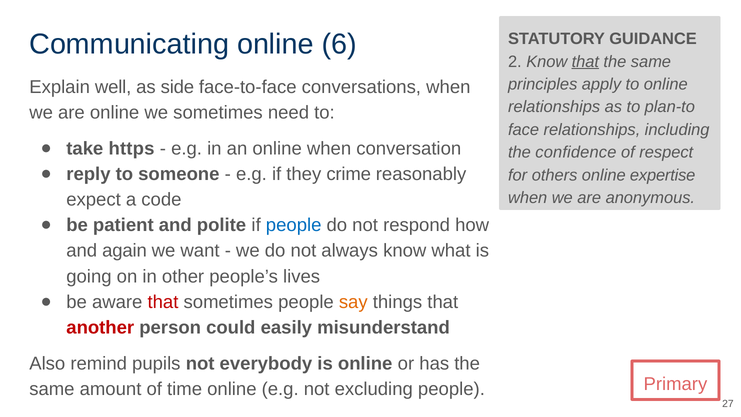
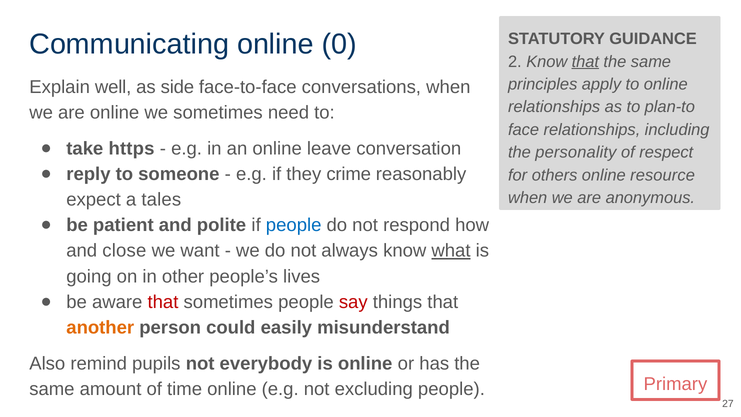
6: 6 -> 0 (339, 44)
online when: when -> leave (329, 149)
confidence: confidence -> personality (576, 152)
expertise: expertise -> resource (663, 175)
code: code -> tales (161, 200)
again: again -> close (124, 251)
what underline: none -> present (451, 251)
say colour: orange -> red (353, 302)
another colour: red -> orange (100, 327)
